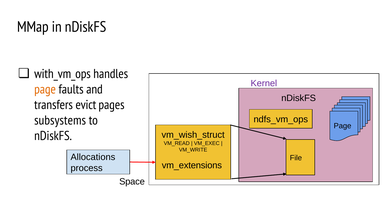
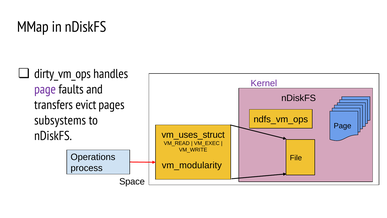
with_vm_ops: with_vm_ops -> dirty_vm_ops (62, 74)
page colour: orange -> purple (45, 89)
vm_wish_struct: vm_wish_struct -> vm_uses_struct (193, 135)
Allocations: Allocations -> Operations (93, 157)
vm_extensions: vm_extensions -> vm_modularity (192, 165)
